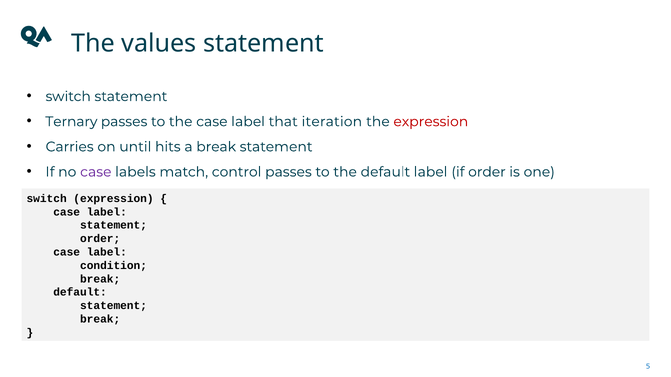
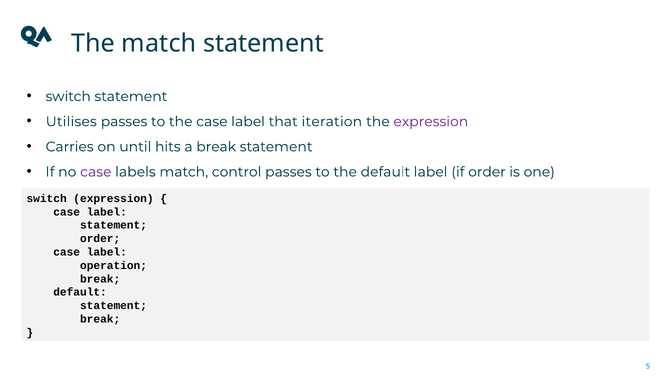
The values: values -> match (159, 44)
Ternary: Ternary -> Utilises (71, 122)
expression colour: red -> purple (431, 122)
condition: condition -> operation (114, 266)
